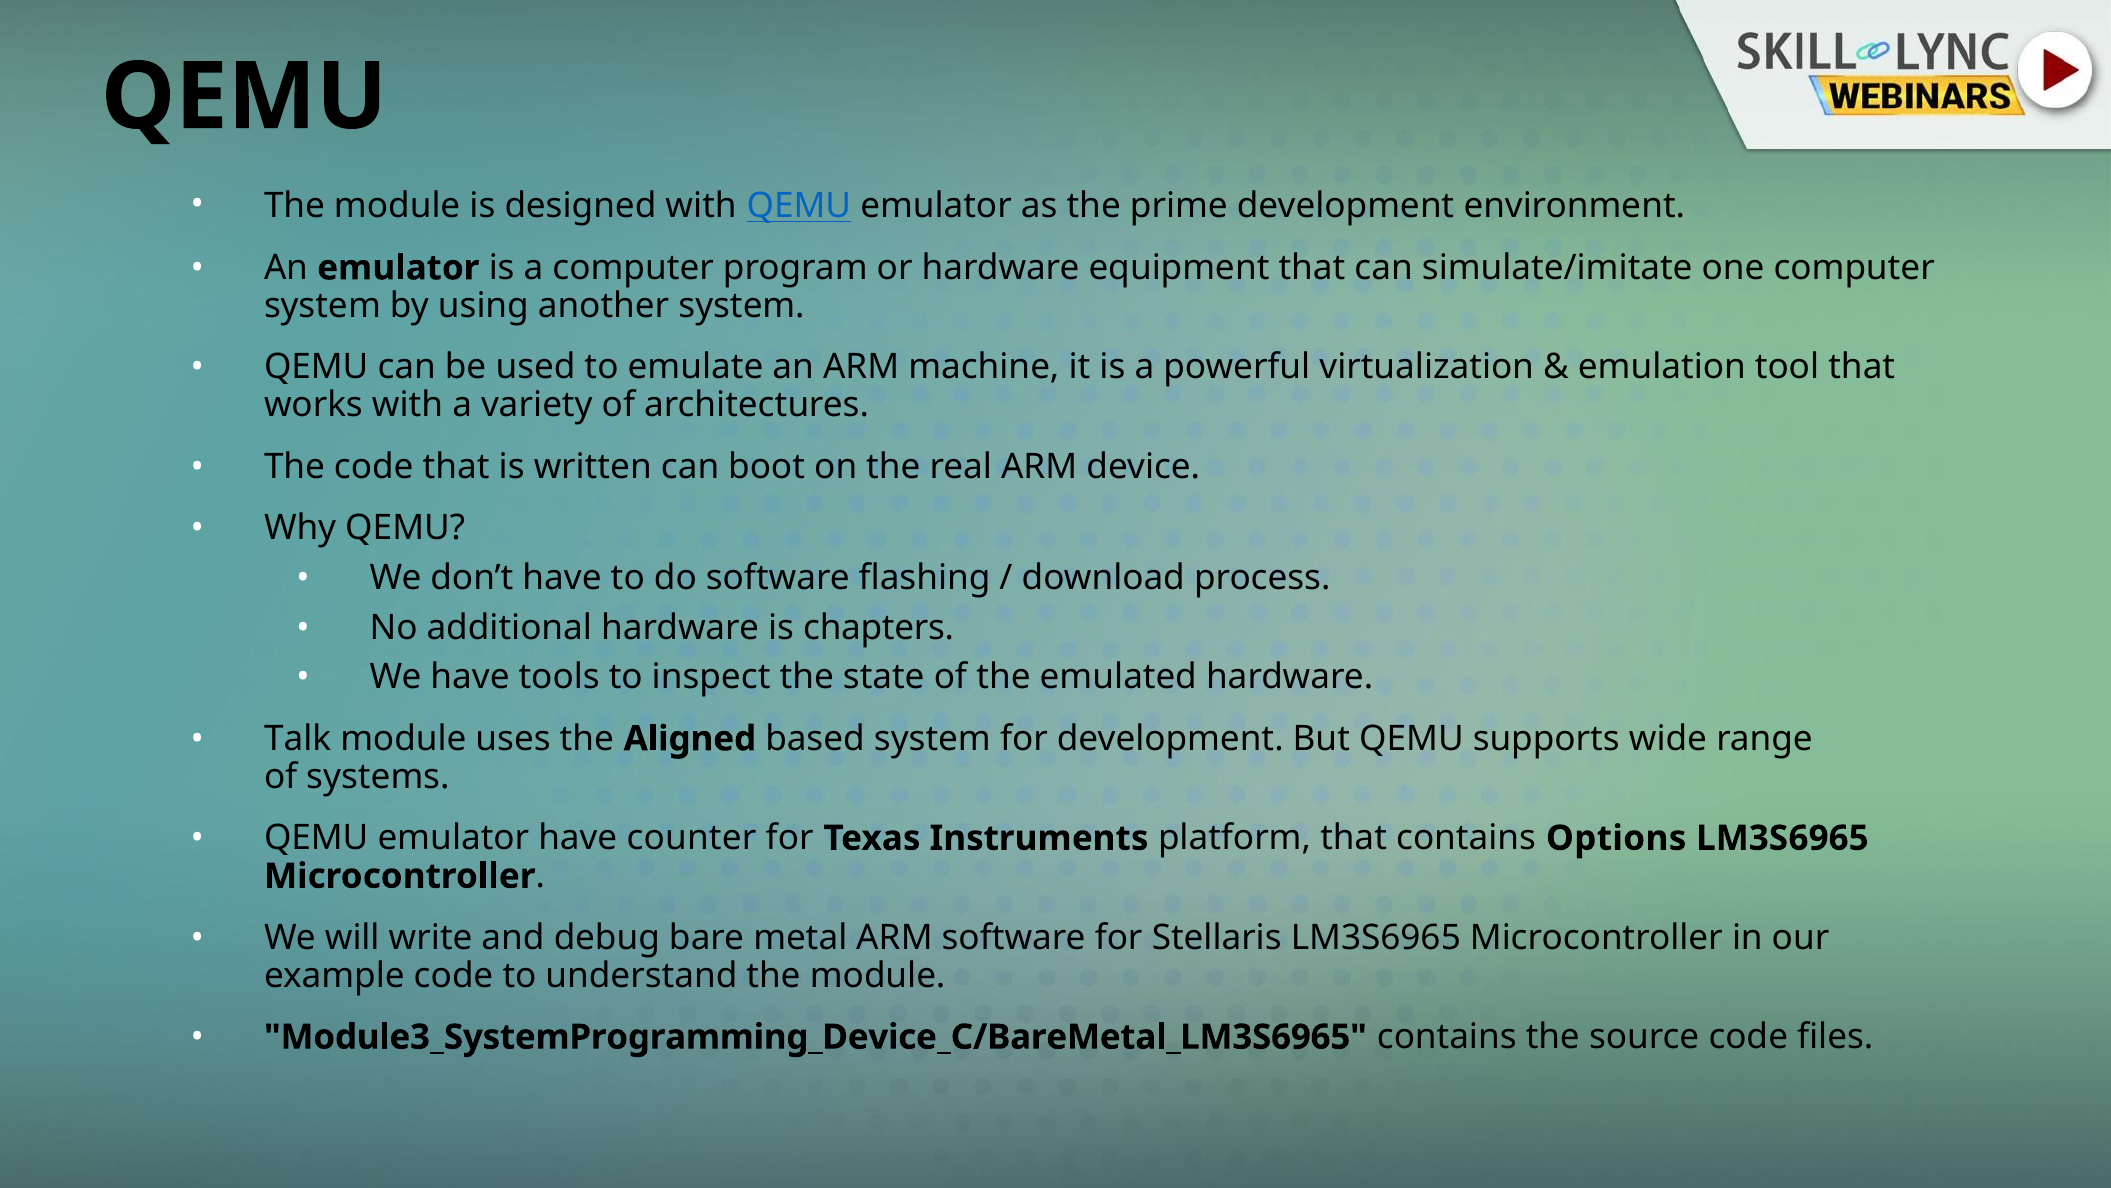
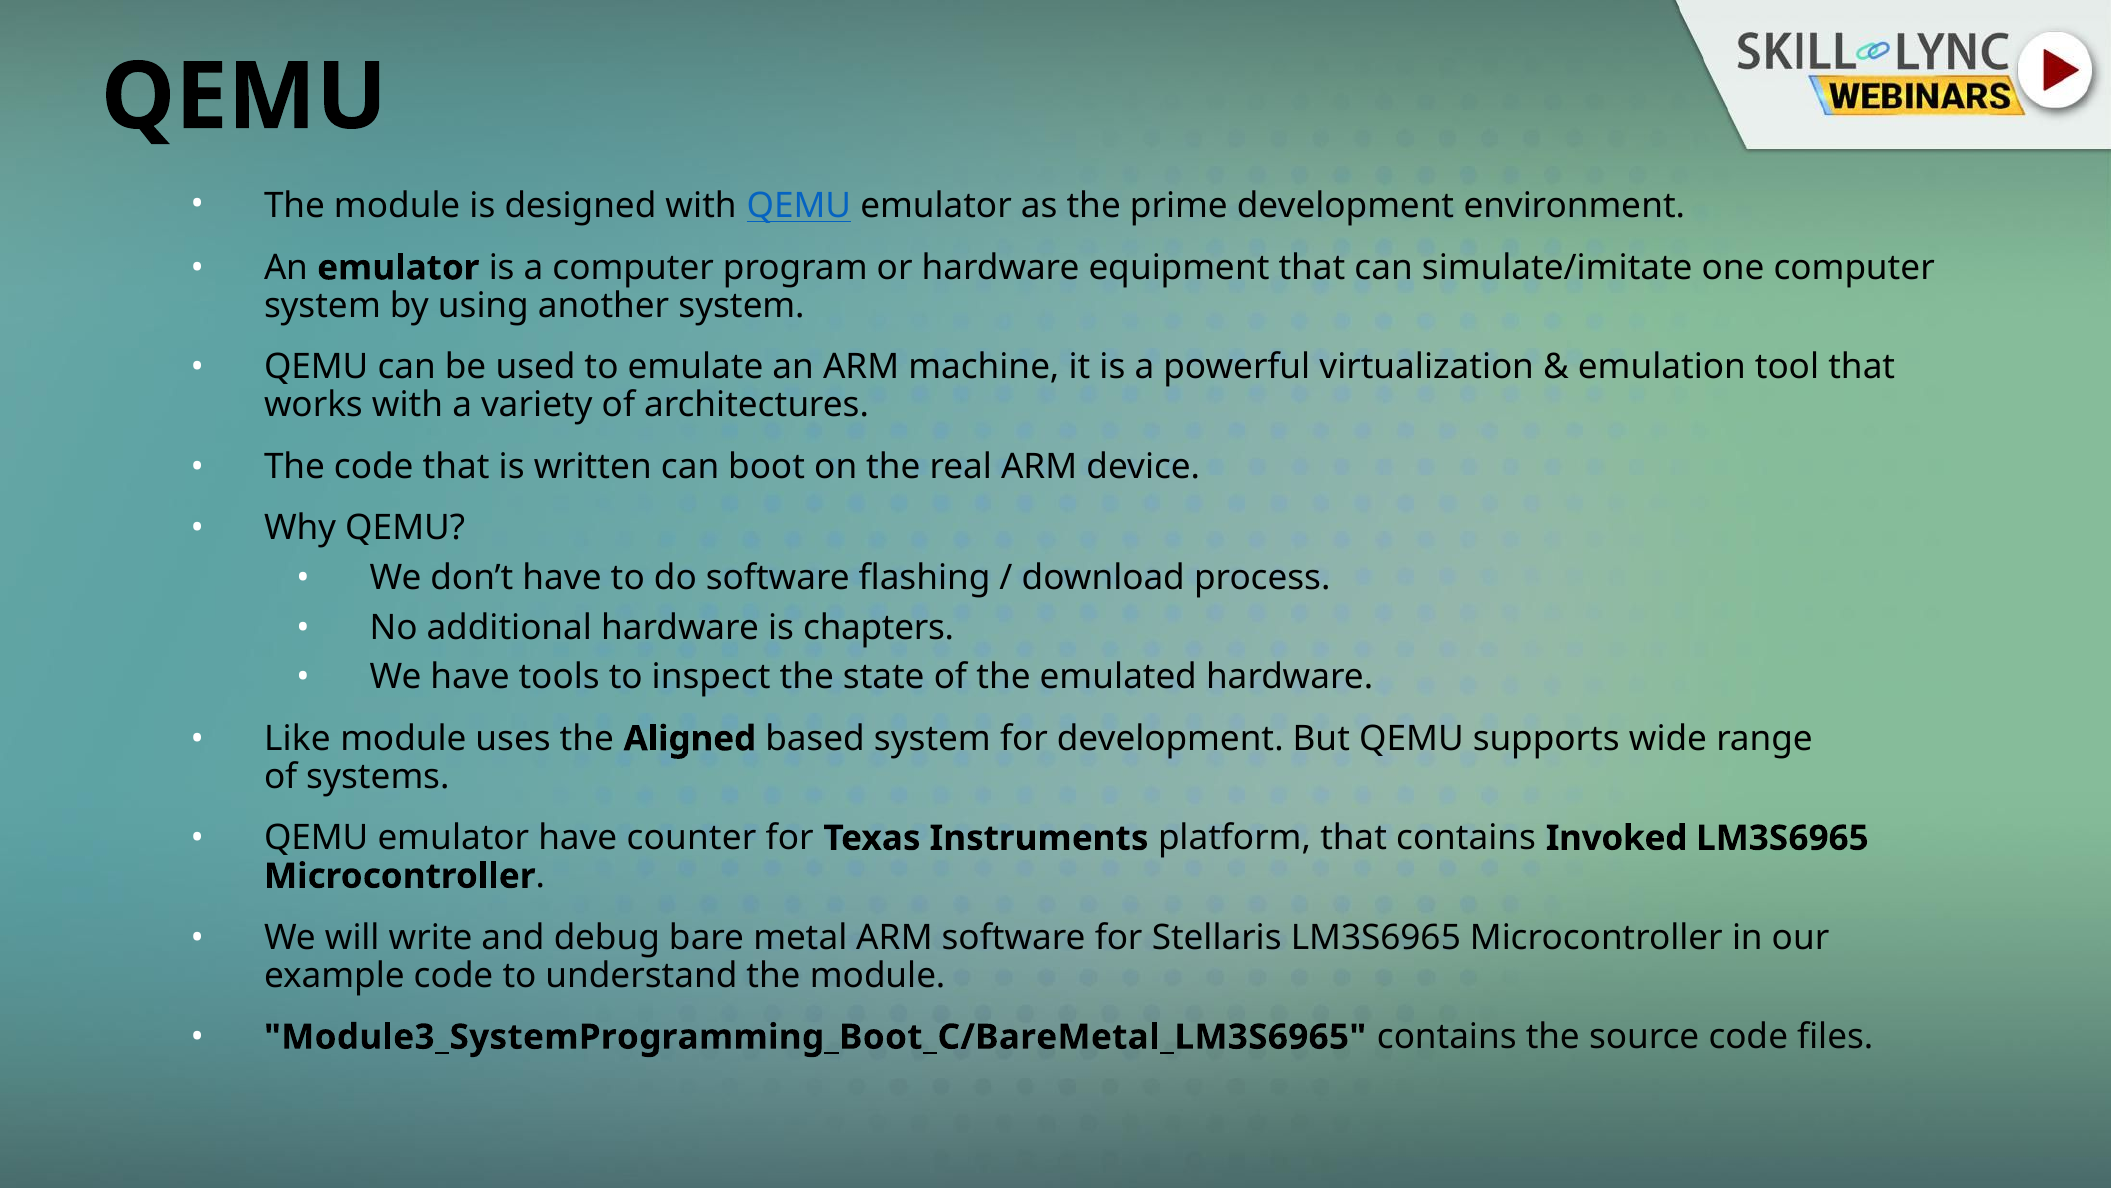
Talk: Talk -> Like (297, 738)
Options: Options -> Invoked (1617, 838)
Module3_SystemProgramming_Device_C/BareMetal_LM3S6965: Module3_SystemProgramming_Device_C/BareMetal_LM3S6965 -> Module3_SystemProgramming_Boot_C/BareMetal_LM3S6965 (815, 1037)
